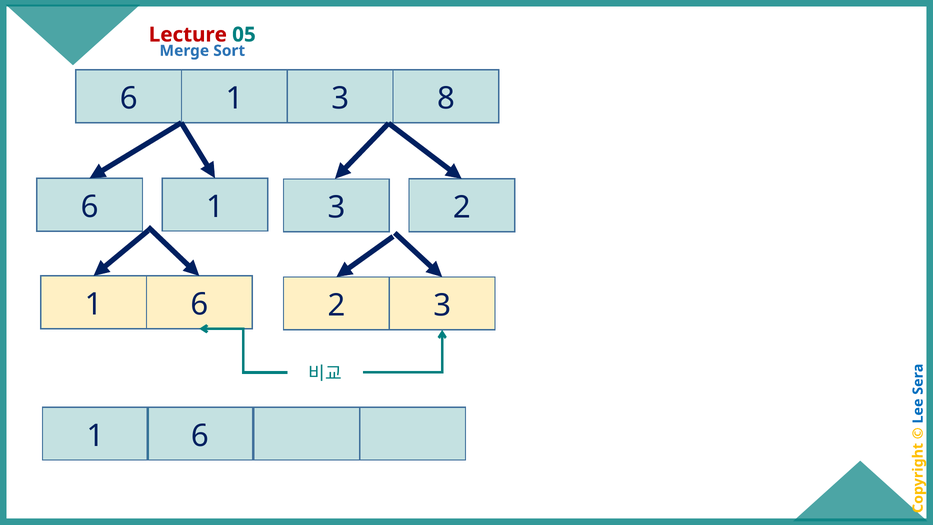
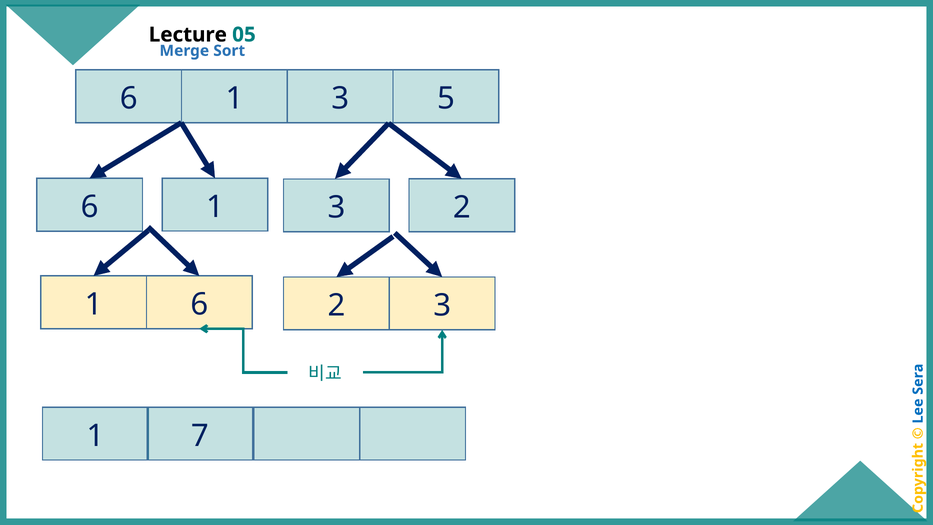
Lecture colour: red -> black (188, 35)
8: 8 -> 5 (446, 98)
6: 6 -> 7 (200, 436)
